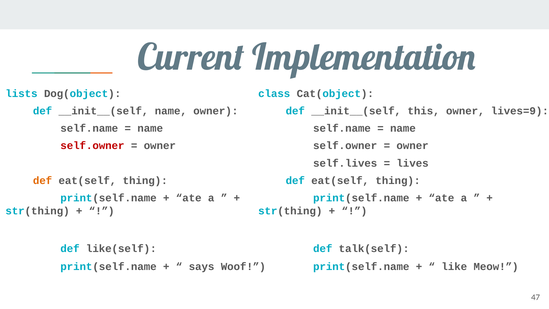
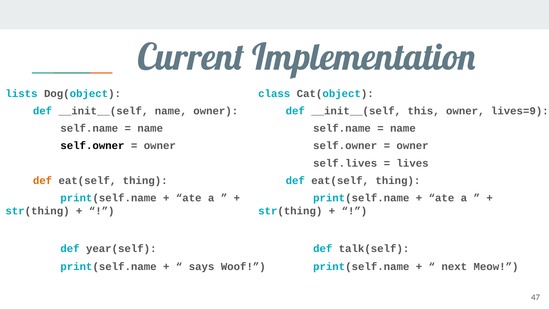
self.owner colour: red -> black (92, 146)
like(self: like(self -> year(self (121, 249)
like: like -> next (454, 267)
